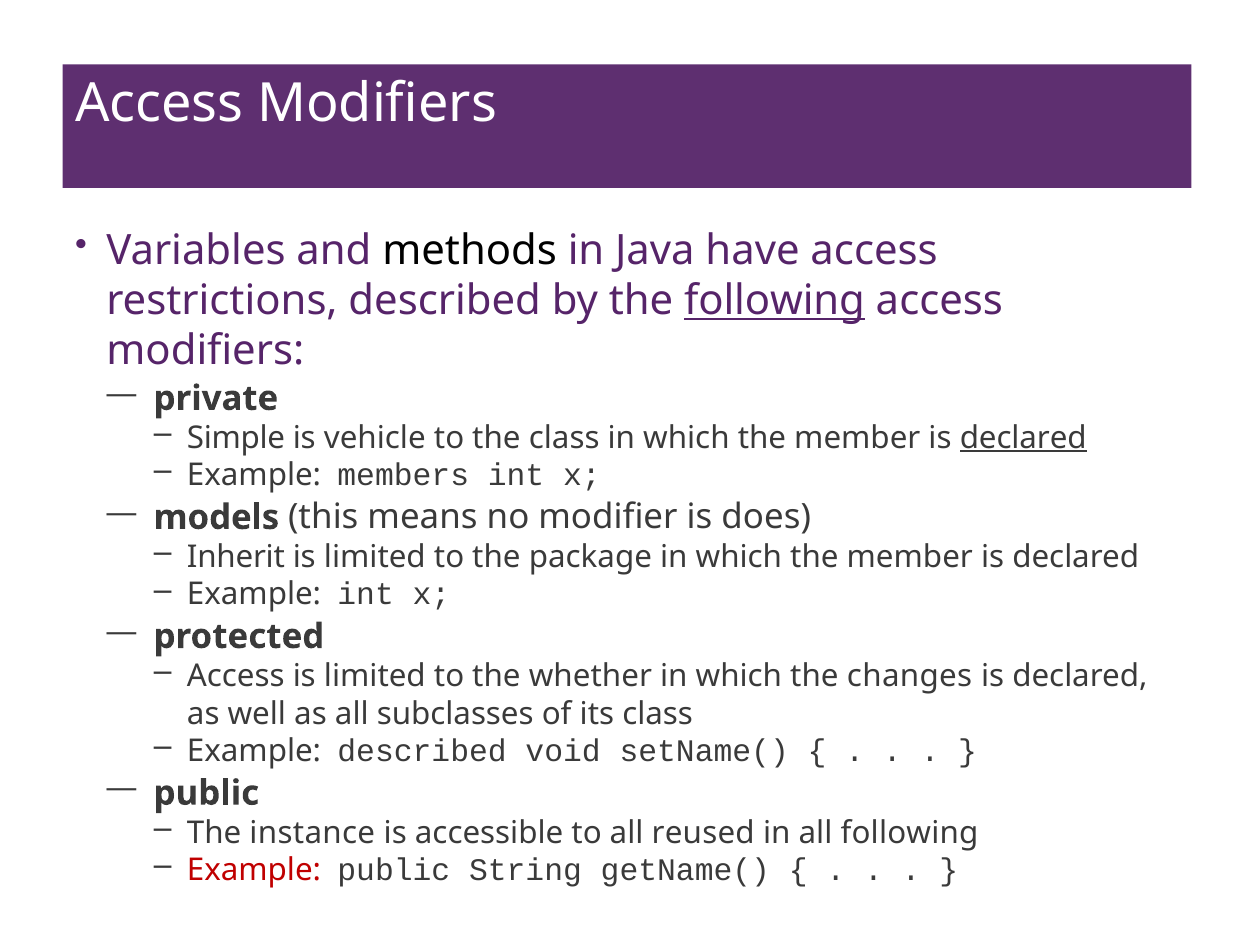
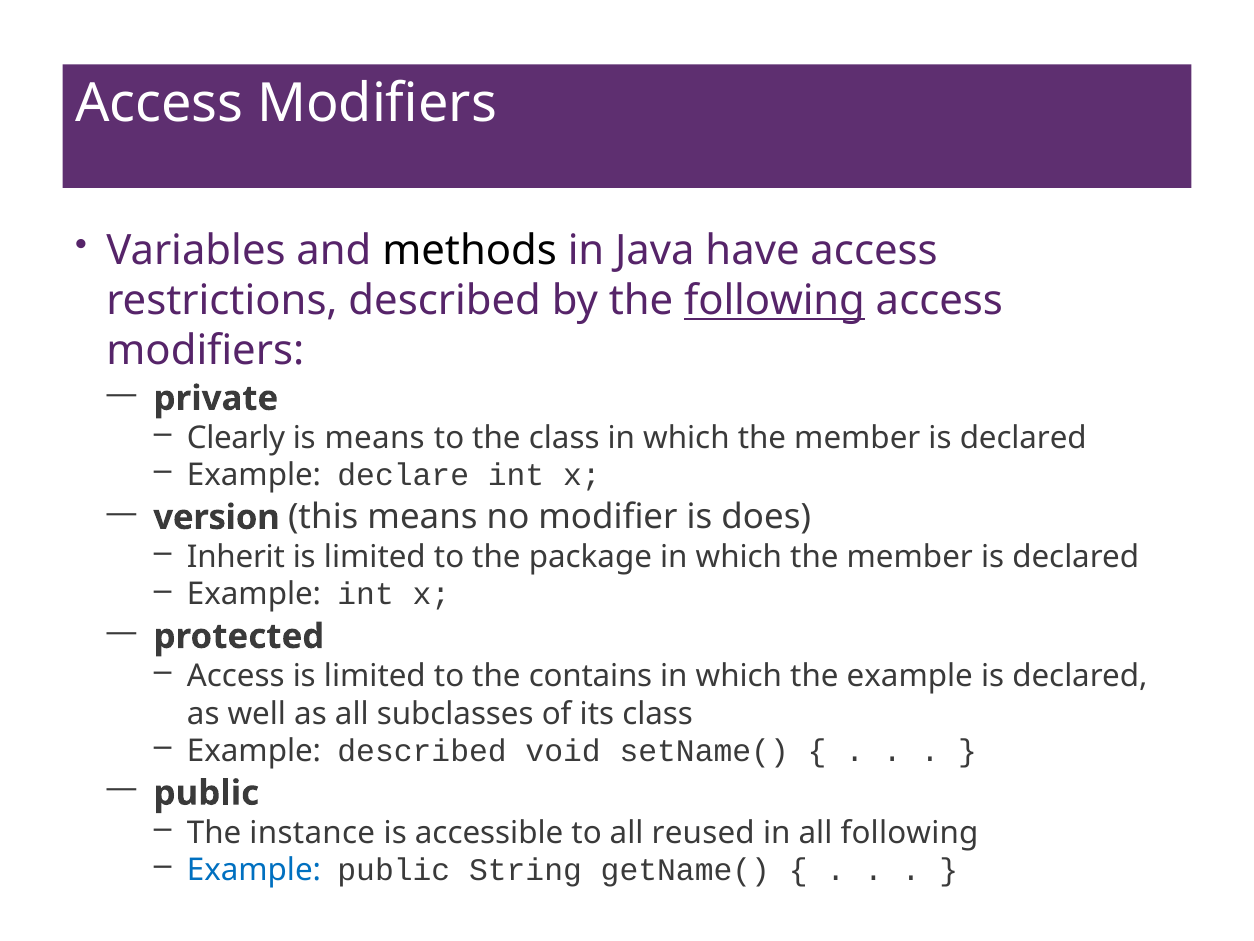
Simple: Simple -> Clearly (236, 438)
is vehicle: vehicle -> means (375, 438)
declared underline: present -> none (1023, 438)
members: members -> declare (403, 475)
models: models -> version (217, 517)
whether: whether -> contains (591, 676)
the changes: changes -> example (910, 676)
Example colour: red -> blue (254, 870)
